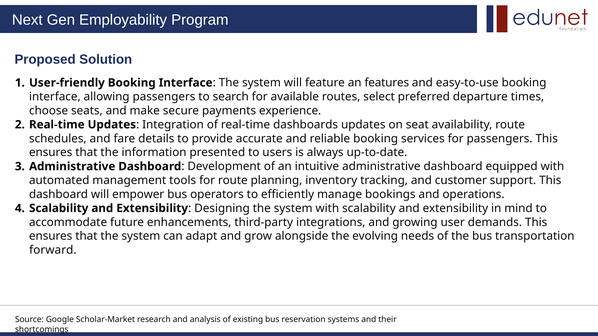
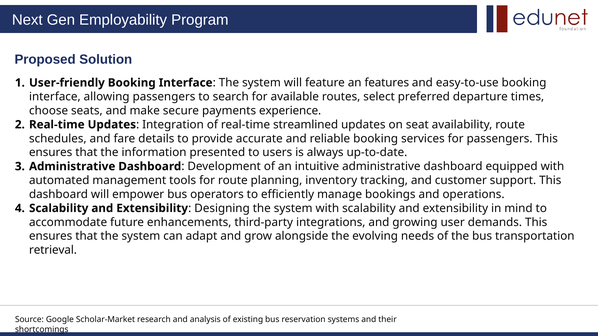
dashboards: dashboards -> streamlined (306, 125)
forward: forward -> retrieval (53, 250)
